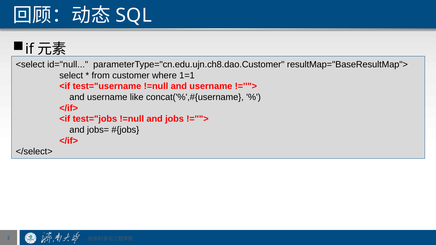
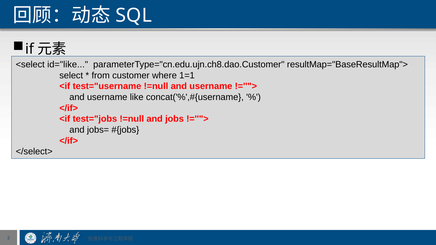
id="null: id="null -> id="like (68, 65)
